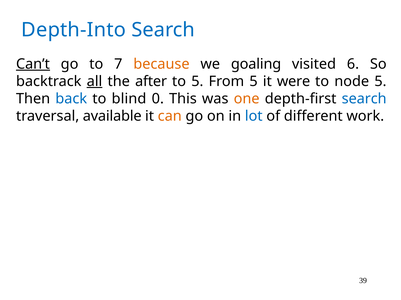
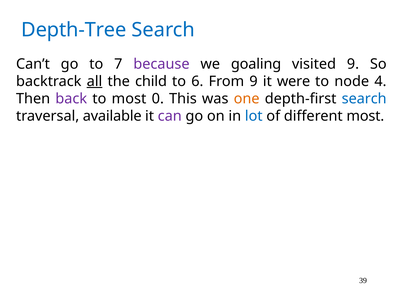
Depth-Into: Depth-Into -> Depth-Tree (74, 30)
Can’t underline: present -> none (33, 64)
because colour: orange -> purple (161, 64)
visited 6: 6 -> 9 (353, 64)
after: after -> child (151, 82)
to 5: 5 -> 6 (197, 82)
From 5: 5 -> 9 (254, 82)
node 5: 5 -> 4 (380, 82)
back colour: blue -> purple (71, 99)
to blind: blind -> most (129, 99)
can colour: orange -> purple (170, 116)
different work: work -> most (365, 116)
